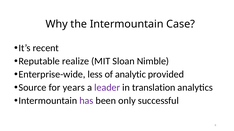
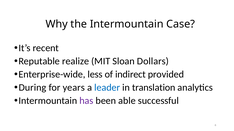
Nimble: Nimble -> Dollars (153, 61)
analytic: analytic -> indirect (131, 75)
Source: Source -> During (32, 88)
leader colour: purple -> blue (107, 88)
only: only -> able (127, 101)
